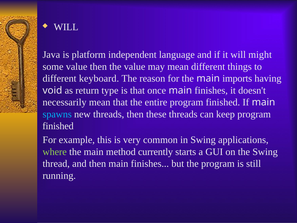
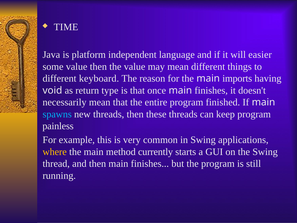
WILL: WILL -> TIME (66, 27)
might: might -> easier (260, 55)
finished: finished -> painless (58, 126)
where colour: light green -> yellow (55, 152)
